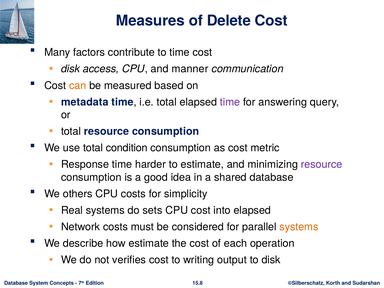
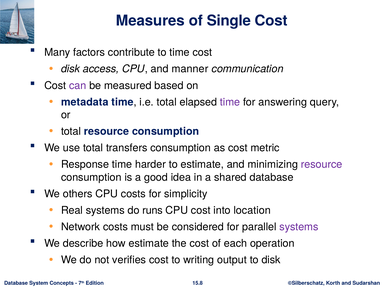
Delete: Delete -> Single (229, 21)
can colour: orange -> purple (78, 85)
condition: condition -> transfers (127, 148)
sets: sets -> runs (153, 210)
into elapsed: elapsed -> location (252, 210)
systems colour: orange -> purple (299, 227)
